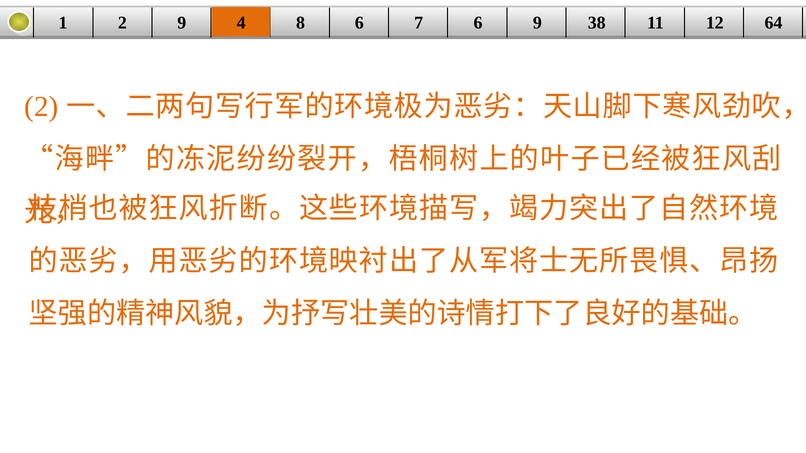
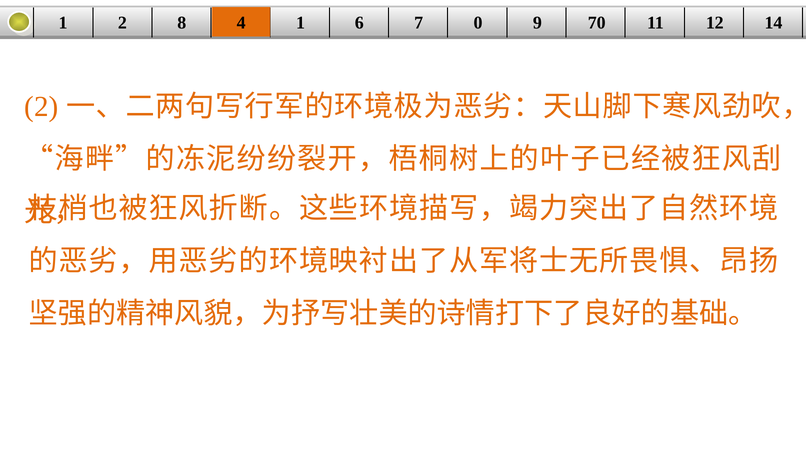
2 9: 9 -> 8 (182, 23)
4 8: 8 -> 1 (301, 23)
7 6: 6 -> 0 (478, 23)
38: 38 -> 70 (597, 23)
64: 64 -> 14 (774, 23)
